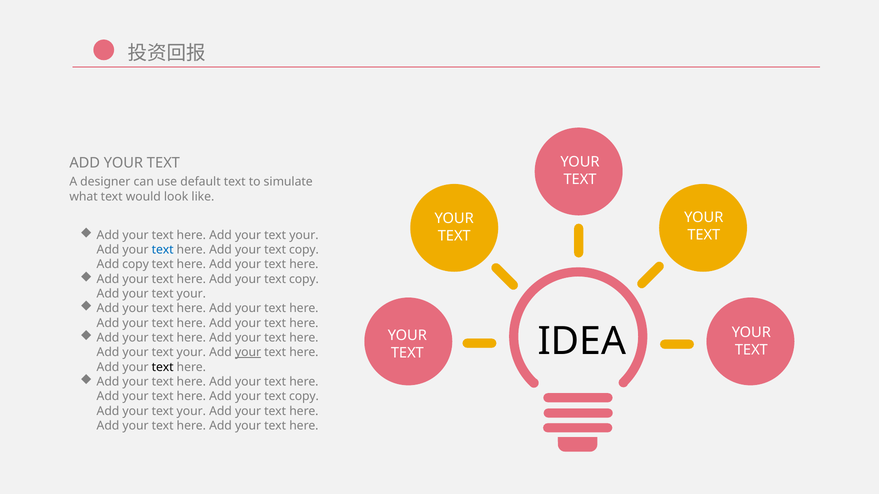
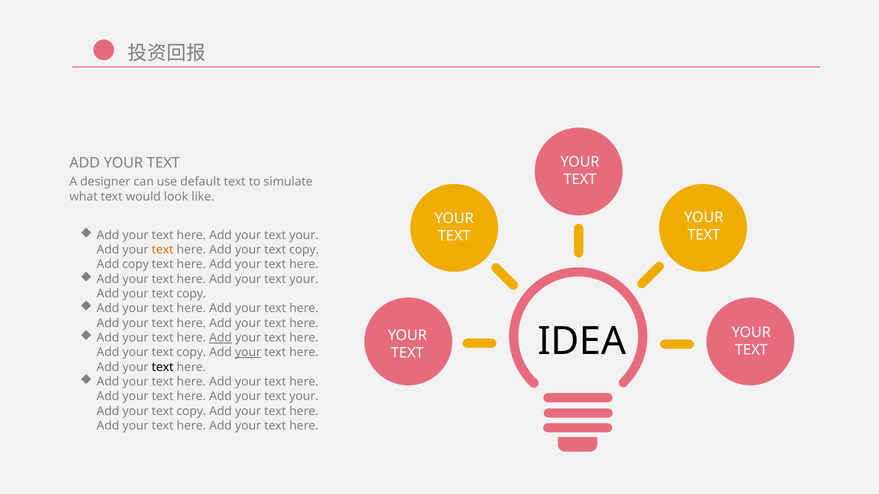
text colour: blue -> orange (163, 250)
copy: copy -> your (304, 279)
your: your -> copy (191, 294)
Add underline: none -> present (221, 338)
your: your -> copy (191, 353)
copy: copy -> your (304, 397)
your: your -> copy (191, 411)
